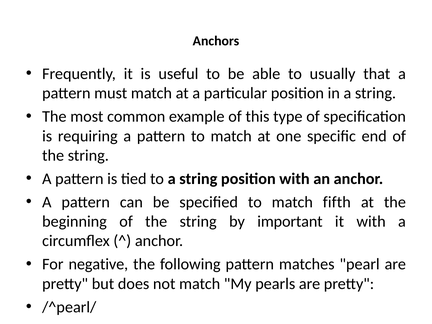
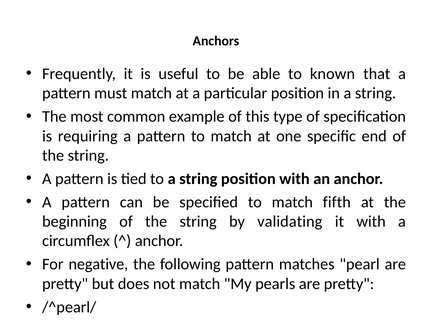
usually: usually -> known (332, 74)
important: important -> validating (290, 222)
